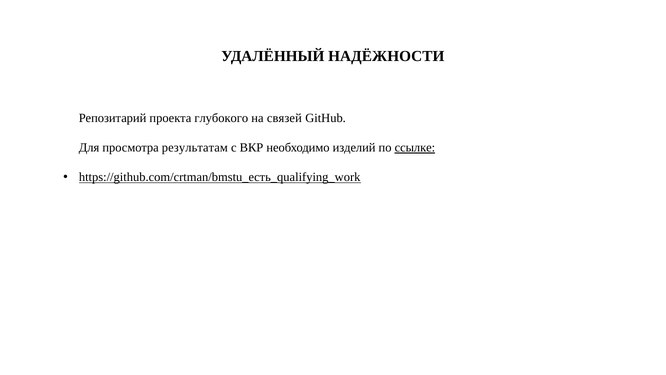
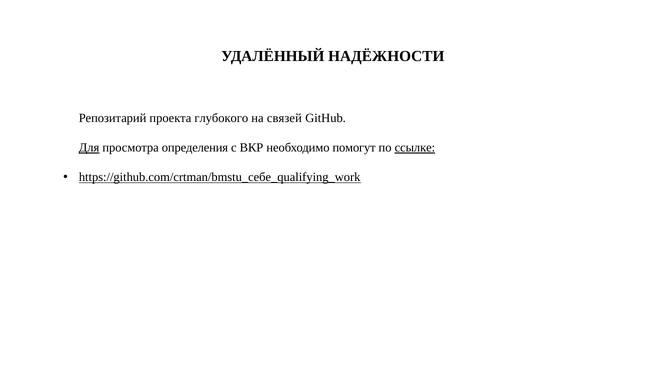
Для underline: none -> present (89, 147)
результатам: результатам -> определения (195, 147)
изделий: изделий -> помогут (354, 147)
https://github.com/crtman/bmstu_есть_qualifying_work: https://github.com/crtman/bmstu_есть_qualifying_work -> https://github.com/crtman/bmstu_себе_qualifying_work (220, 177)
